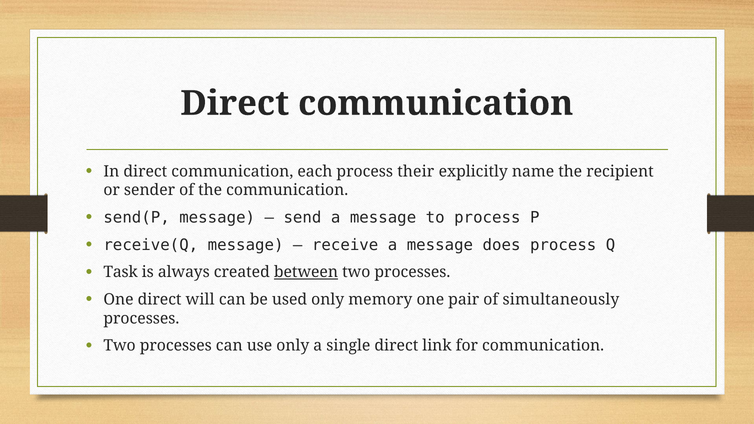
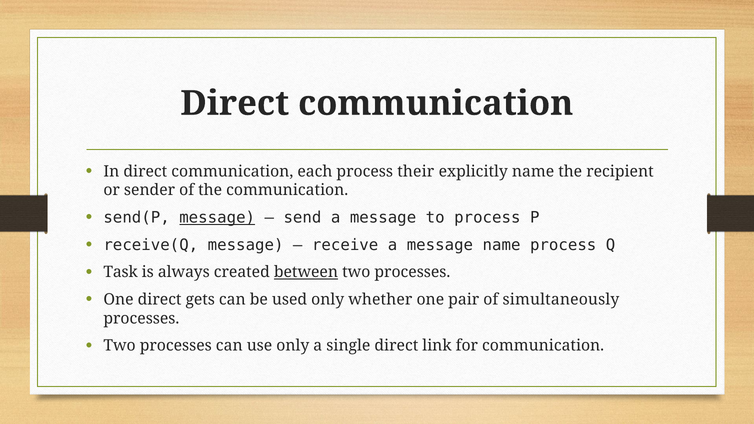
message underline: none -> present (217, 218)
message does: does -> name (502, 245)
will: will -> gets (200, 300)
memory: memory -> whether (380, 300)
